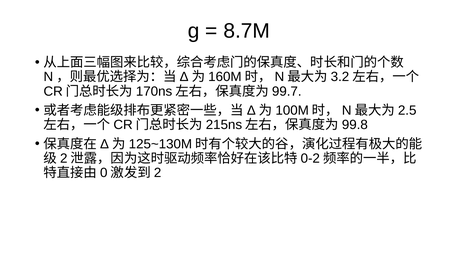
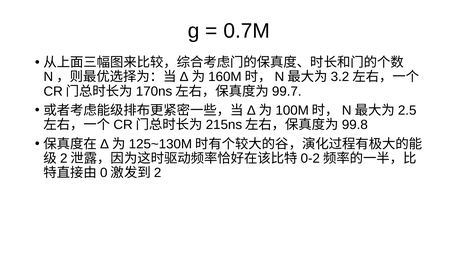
8.7M: 8.7M -> 0.7M (247, 31)
